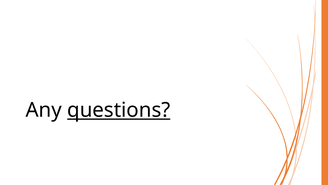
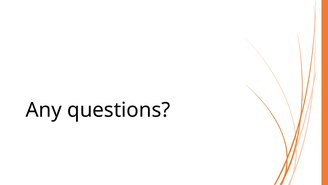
questions underline: present -> none (119, 110)
